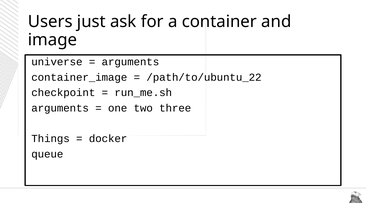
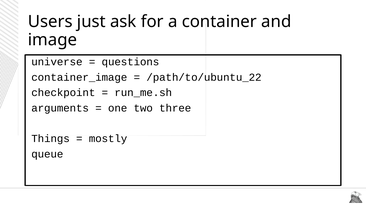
arguments: arguments -> questions (130, 62)
docker: docker -> mostly (108, 139)
